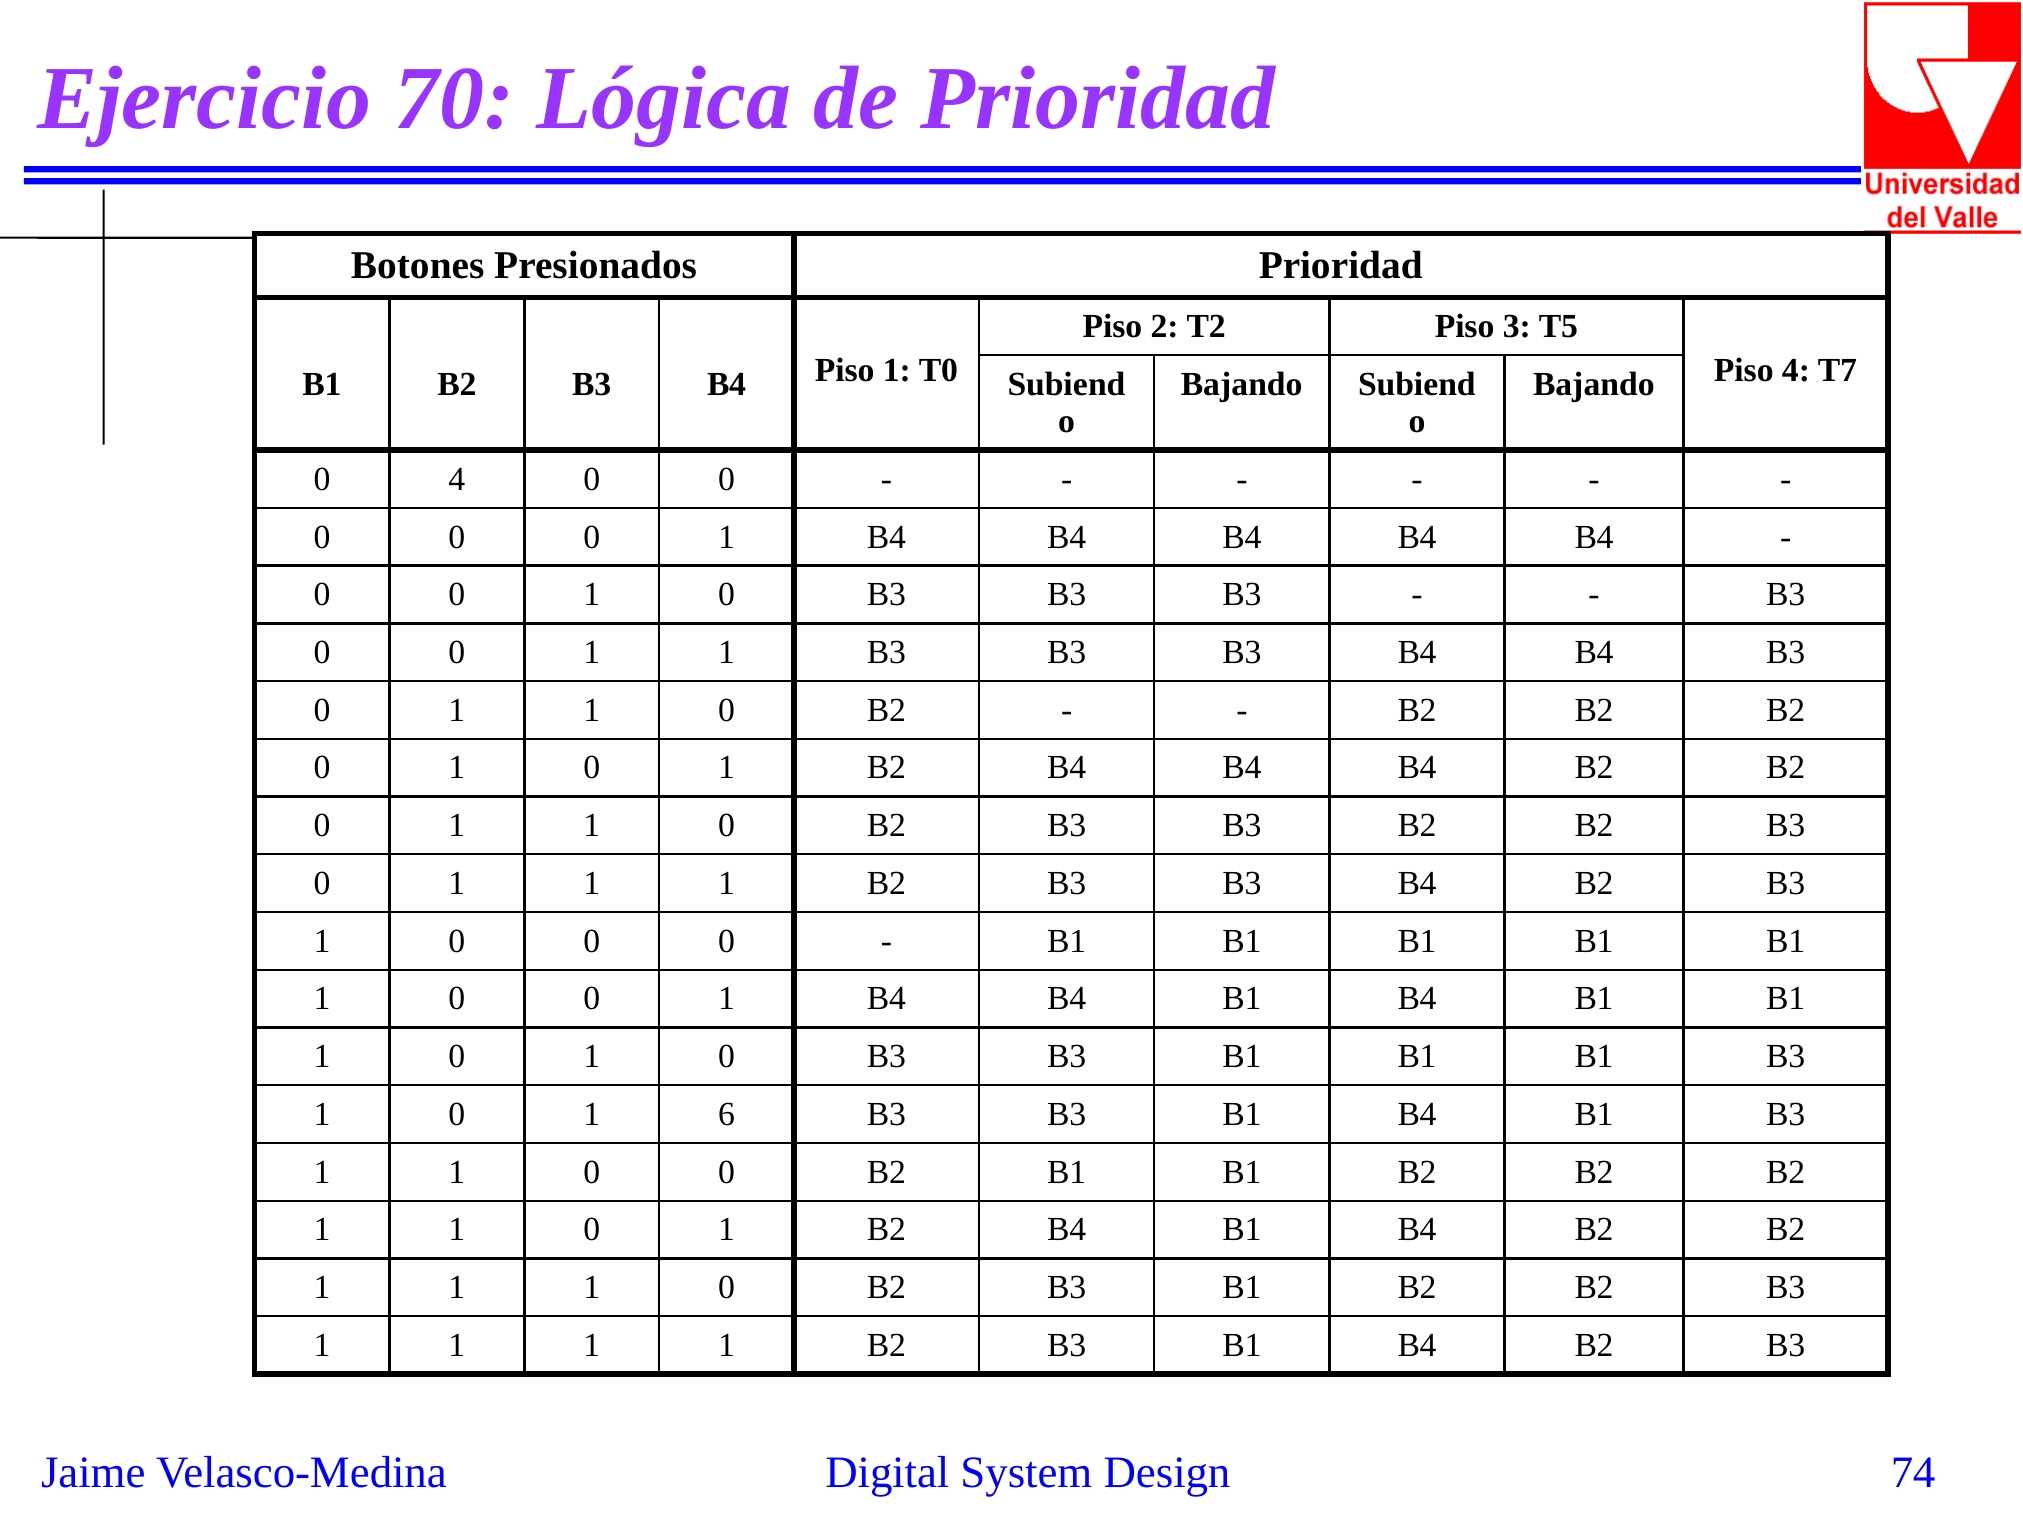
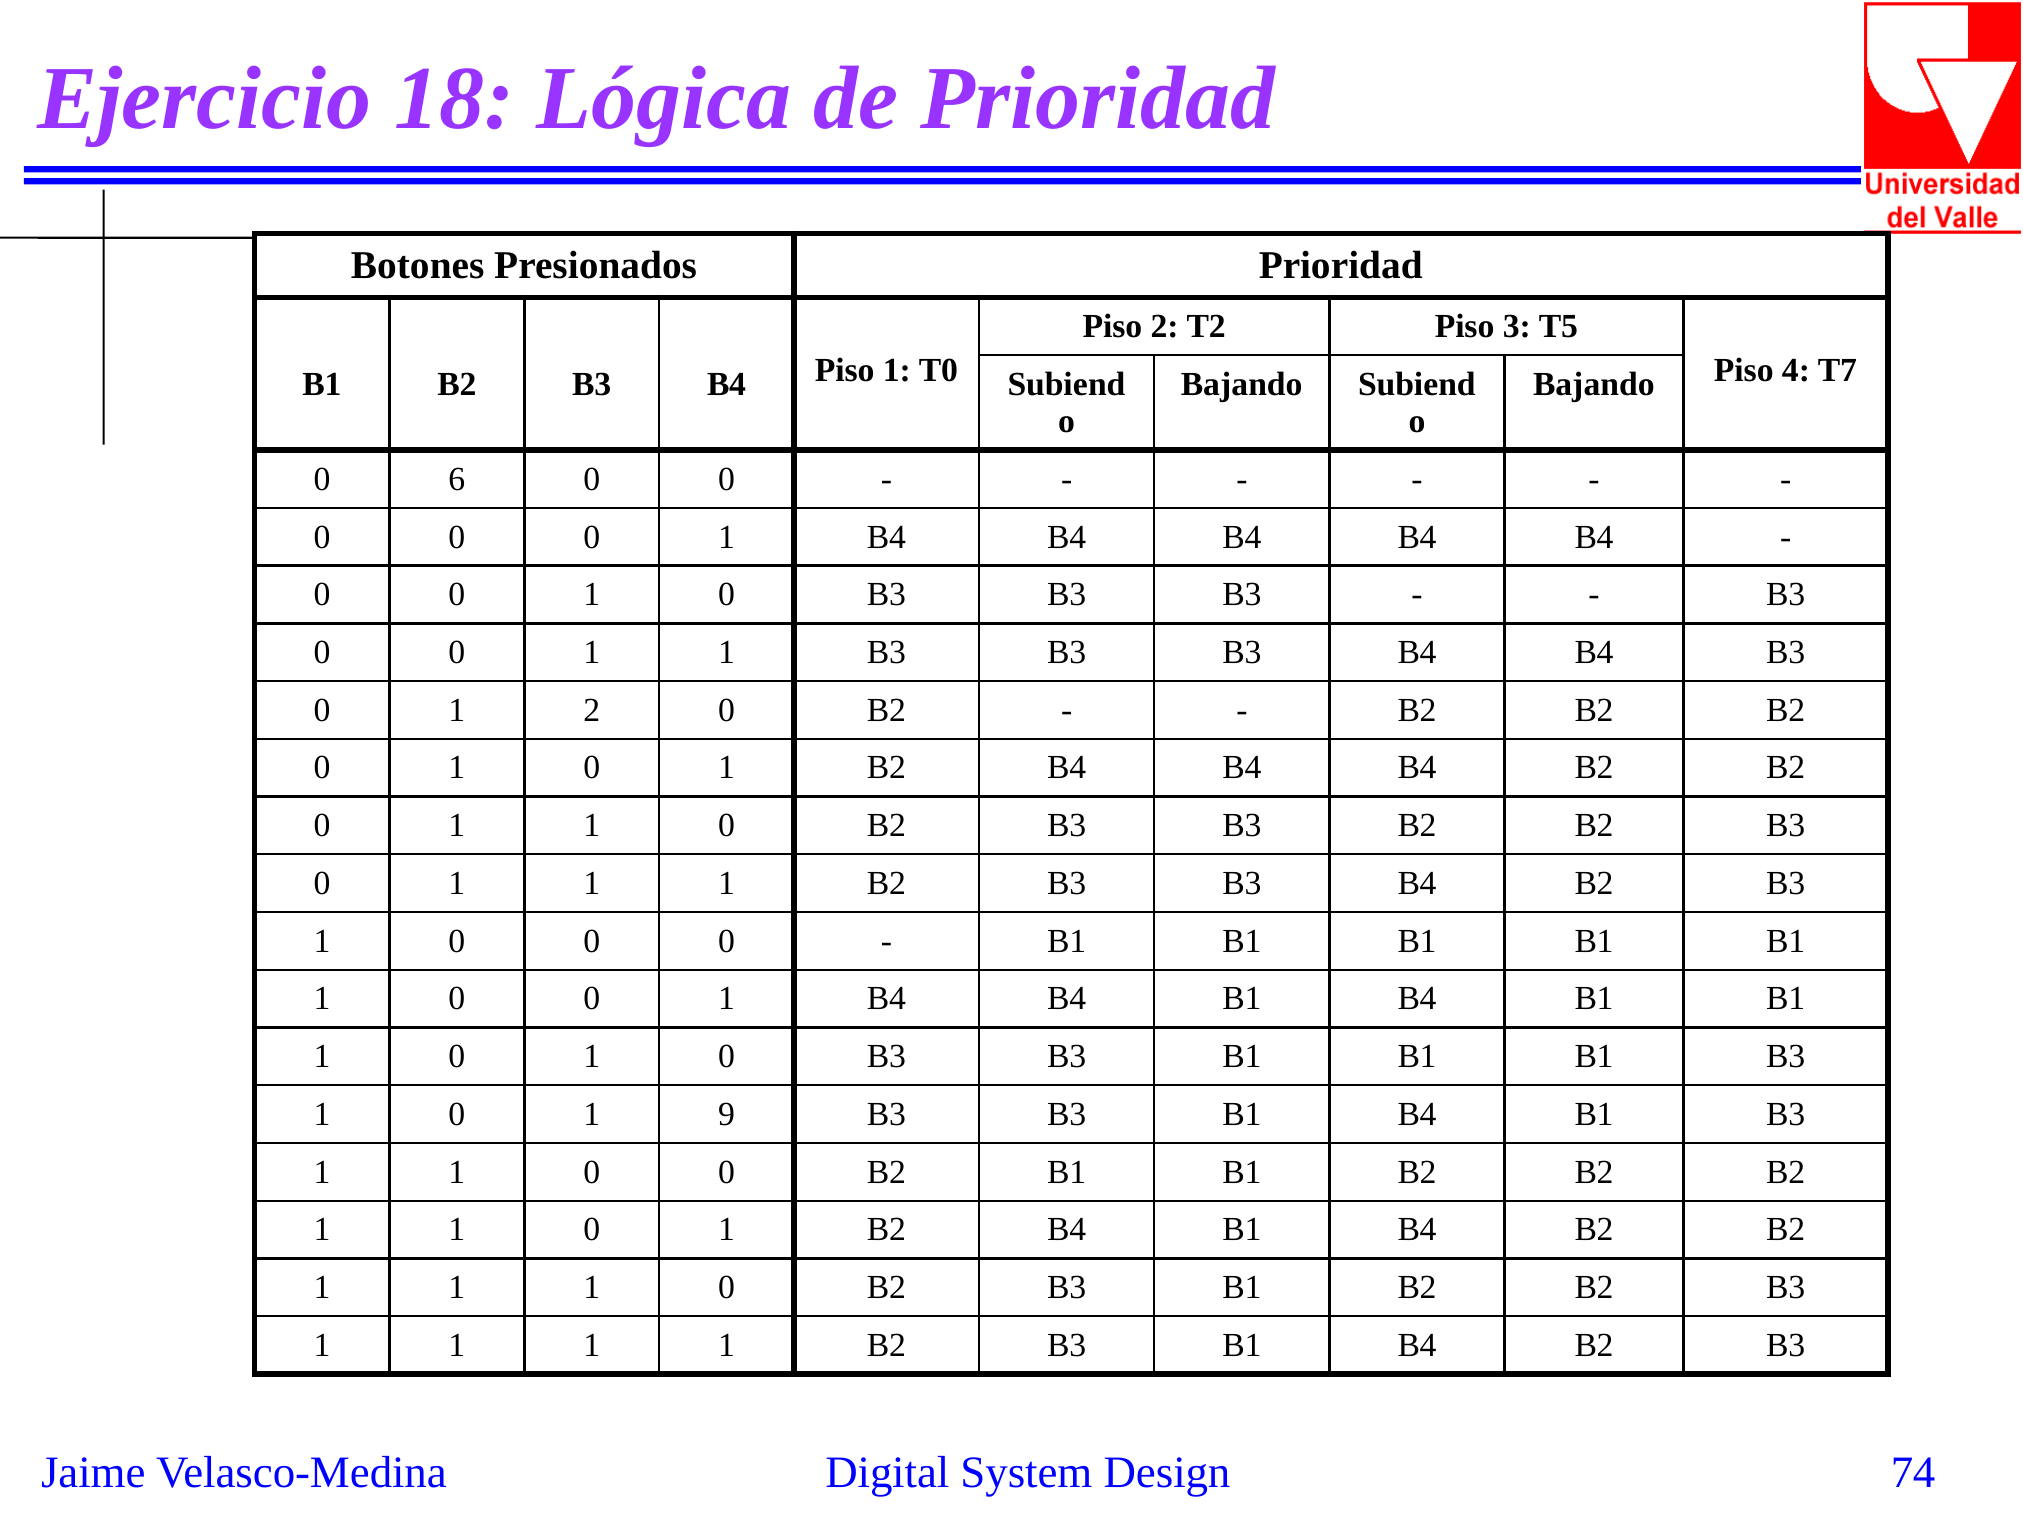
70: 70 -> 18 (454, 99)
0 4: 4 -> 6 (457, 479)
1: 1 -> 2 (592, 710)
6: 6 -> 9 (727, 1114)
